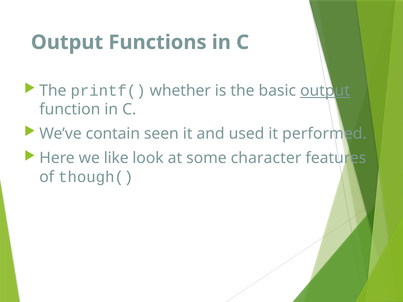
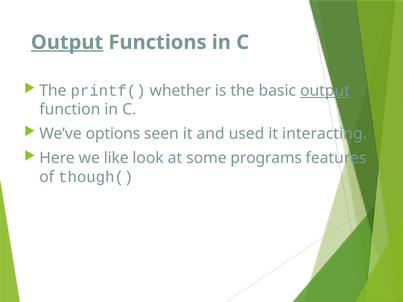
Output underline: none -> present (67, 42)
contain: contain -> options (113, 134)
performed: performed -> interacting (325, 134)
character: character -> programs (266, 158)
